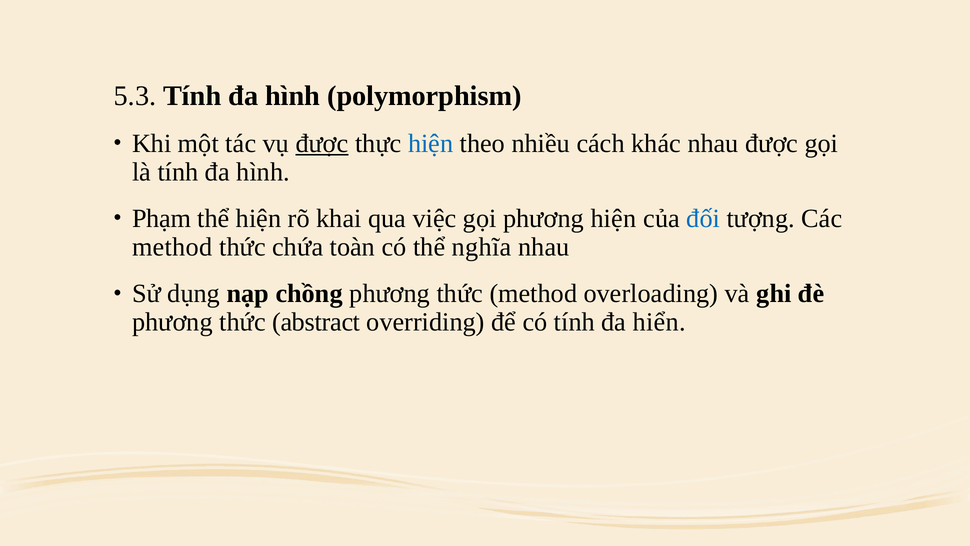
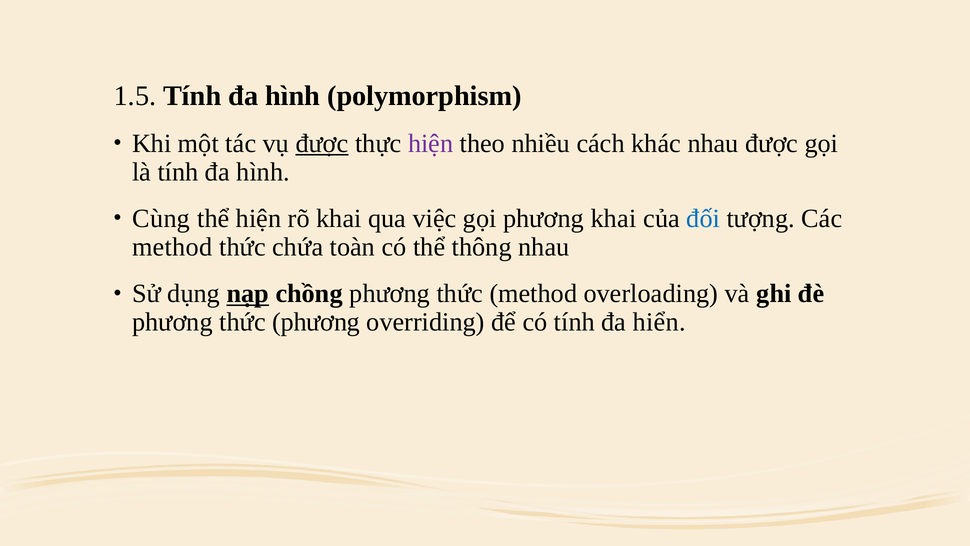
5.3: 5.3 -> 1.5 (135, 96)
hiện colour: blue -> purple (431, 143)
Phạm: Phạm -> Cùng (161, 218)
phương hiện: hiện -> khai (613, 218)
nghĩa: nghĩa -> thông (482, 247)
nạp underline: none -> present (248, 294)
thức abstract: abstract -> phương (316, 322)
